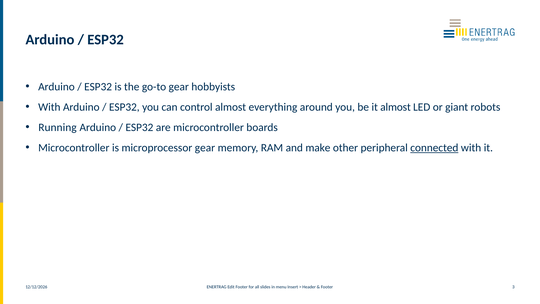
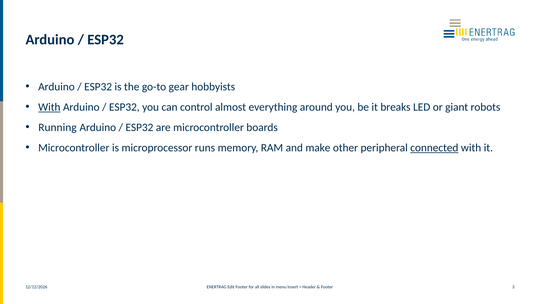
With underline: none -> present (49, 107)
it almost: almost -> breaks (395, 107)
microprocessor gear: gear -> runs (205, 148)
